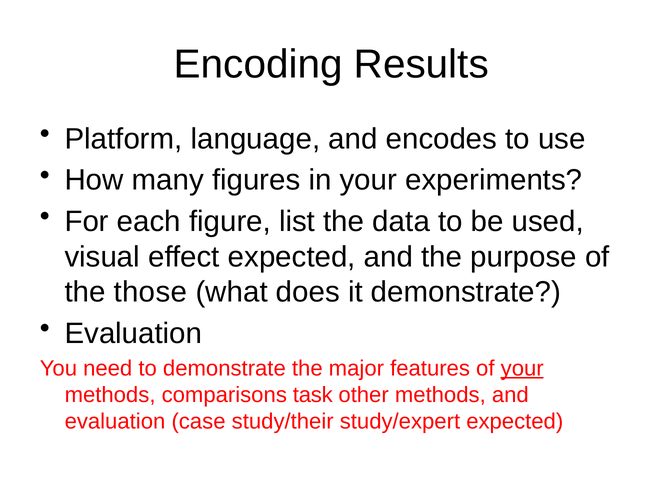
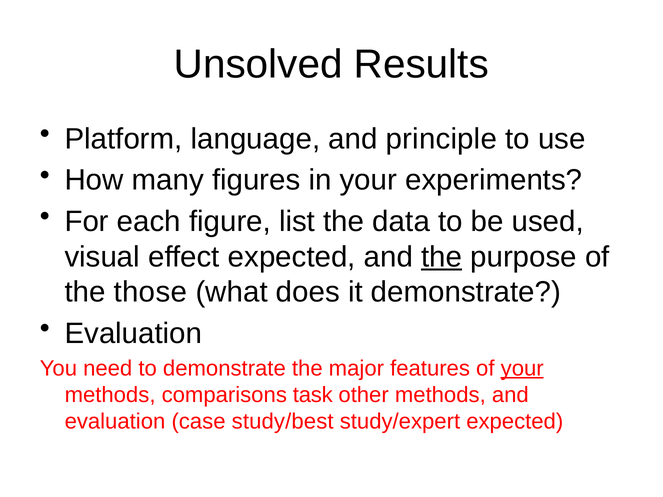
Encoding: Encoding -> Unsolved (258, 64)
encodes: encodes -> principle (441, 139)
the underline: none -> present (442, 257)
study/their: study/their -> study/best (283, 422)
